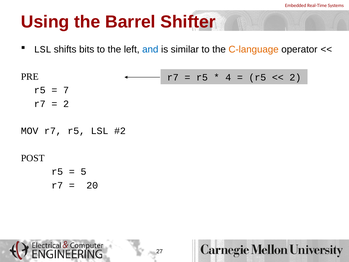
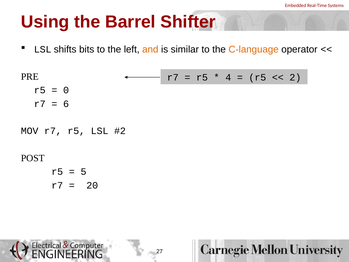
and colour: blue -> orange (150, 49)
7: 7 -> 0 (66, 90)
2: 2 -> 6 (66, 104)
